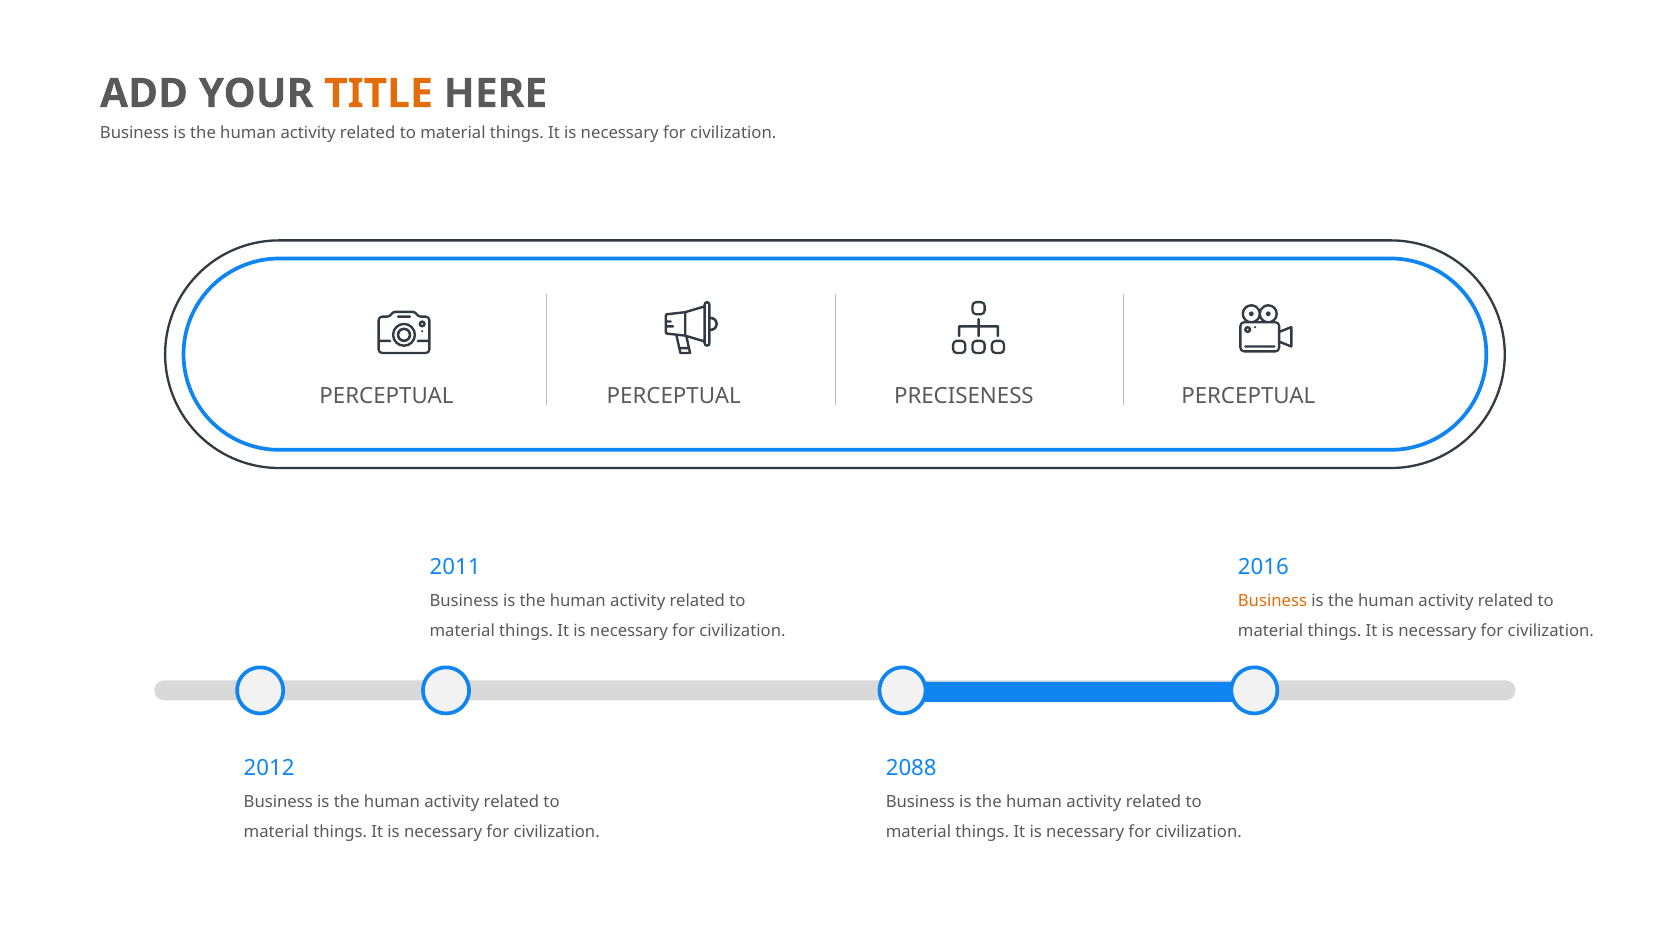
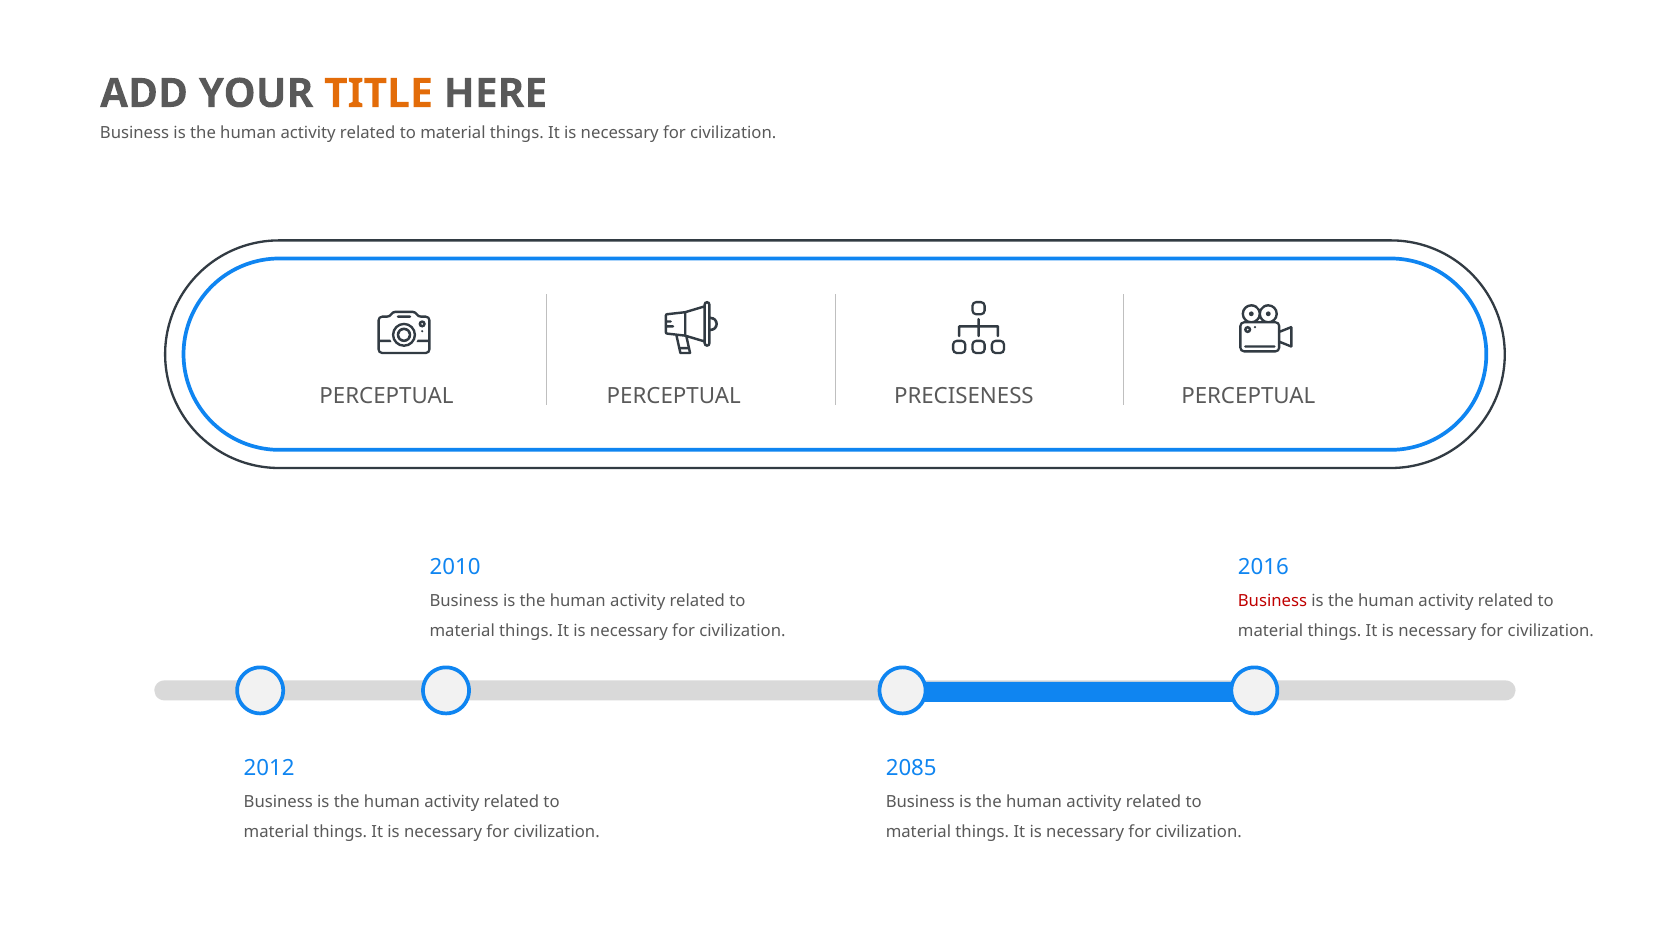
2011: 2011 -> 2010 (455, 568)
Business colour: orange -> red (1272, 601)
2088: 2088 -> 2085 (911, 769)
